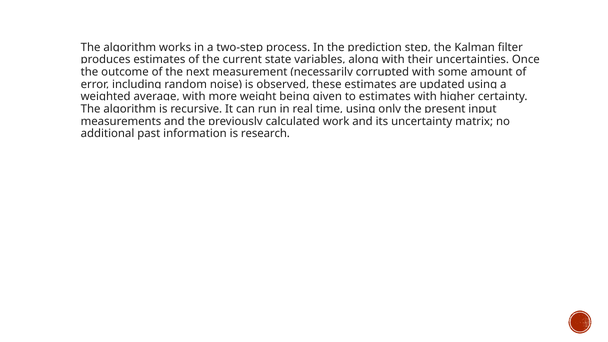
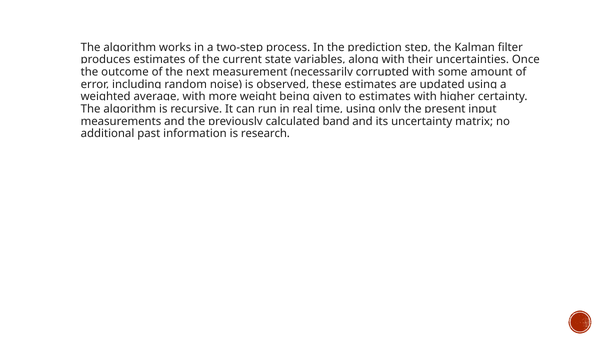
work: work -> band (336, 121)
